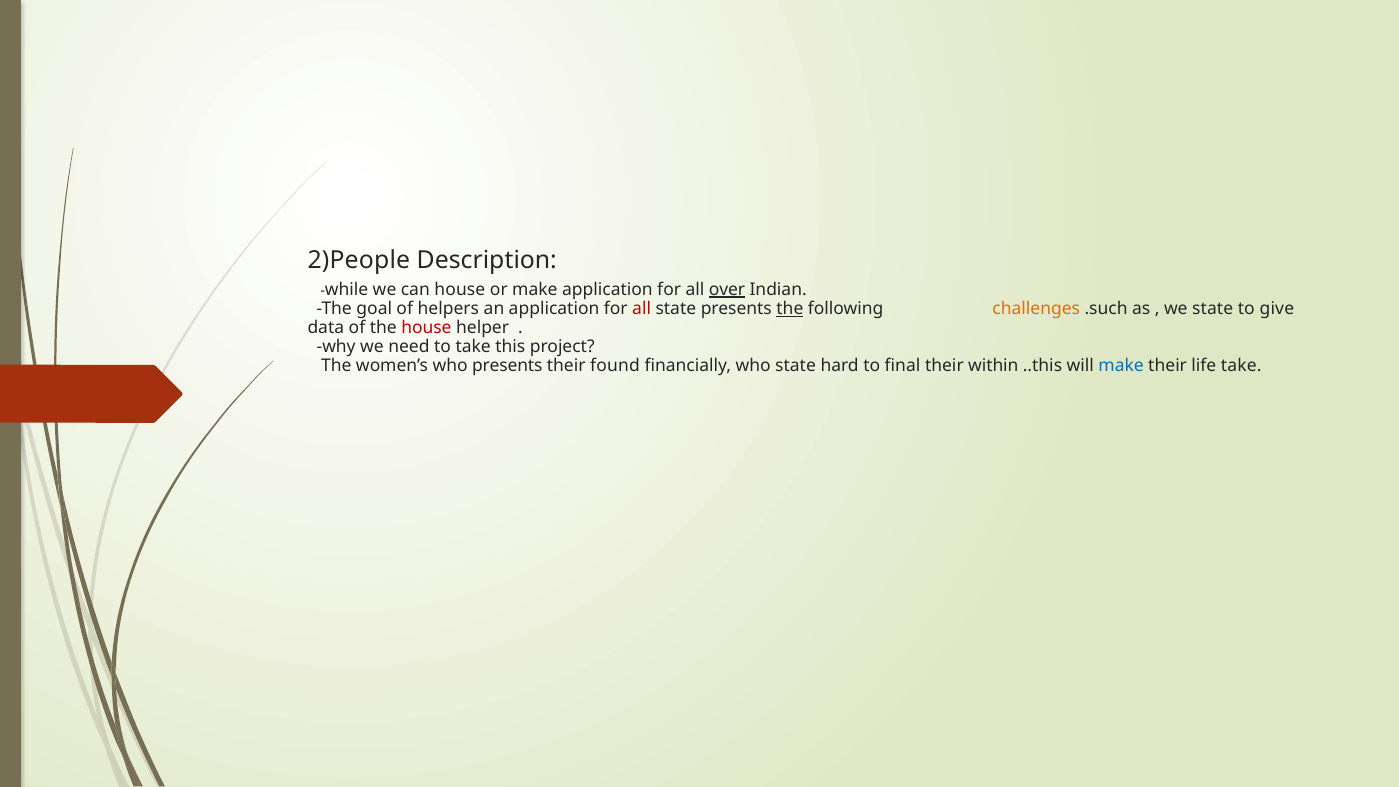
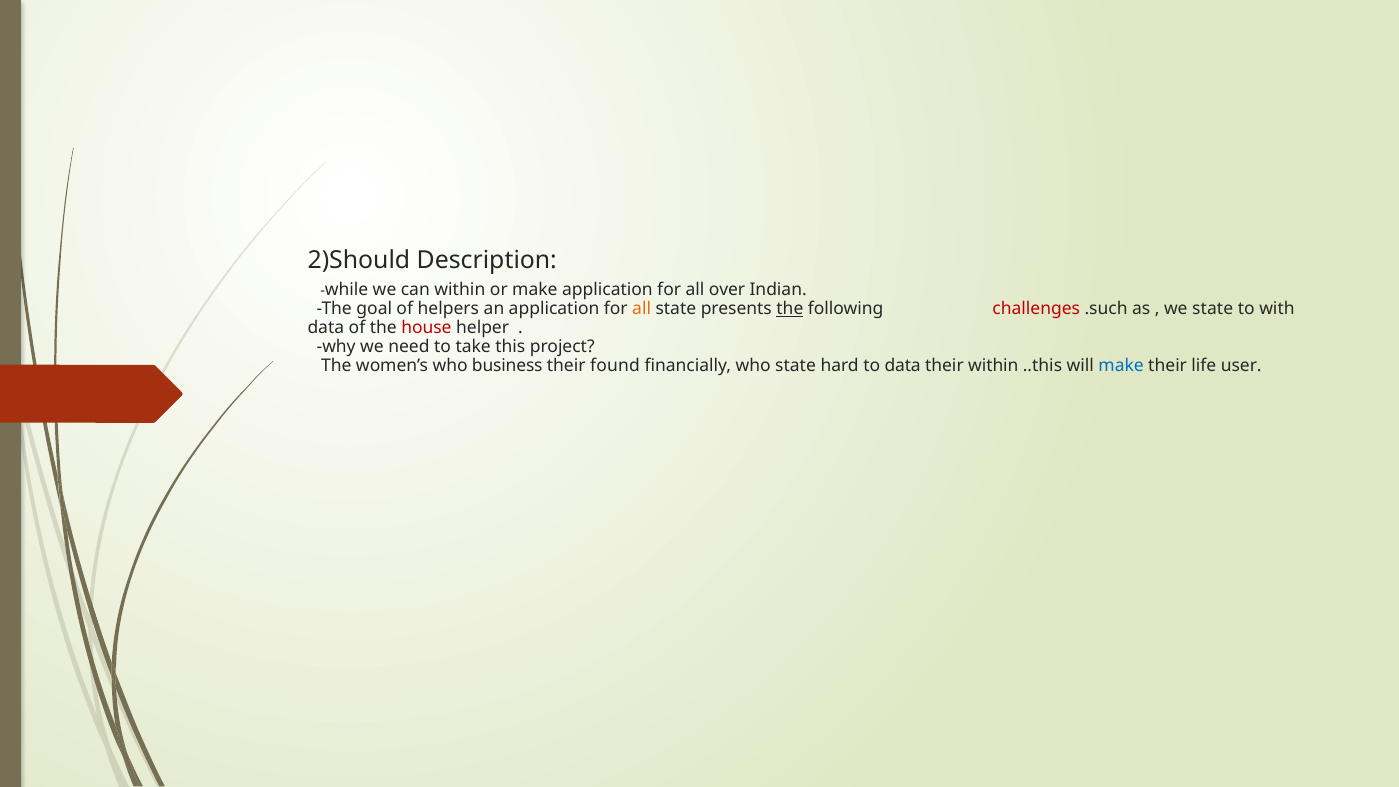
2)People: 2)People -> 2)Should (359, 260)
can house: house -> within (460, 289)
over underline: present -> none (727, 289)
all colour: red -> orange (642, 309)
challenges colour: orange -> red (1036, 309)
give: give -> with (1277, 309)
who presents: presents -> business (507, 366)
to final: final -> data (903, 366)
life take: take -> user (1241, 366)
